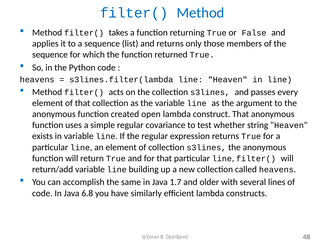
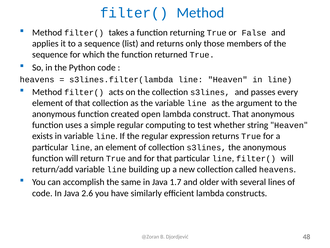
covariance: covariance -> computing (166, 125)
6.8: 6.8 -> 2.6 (87, 193)
